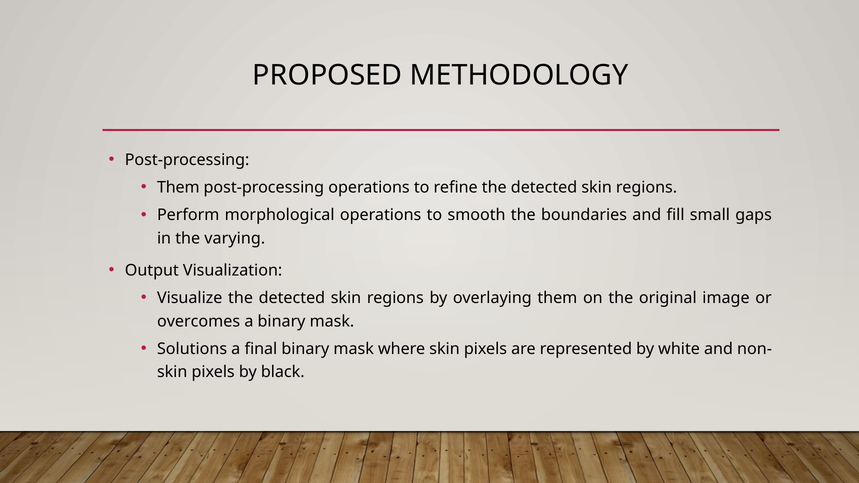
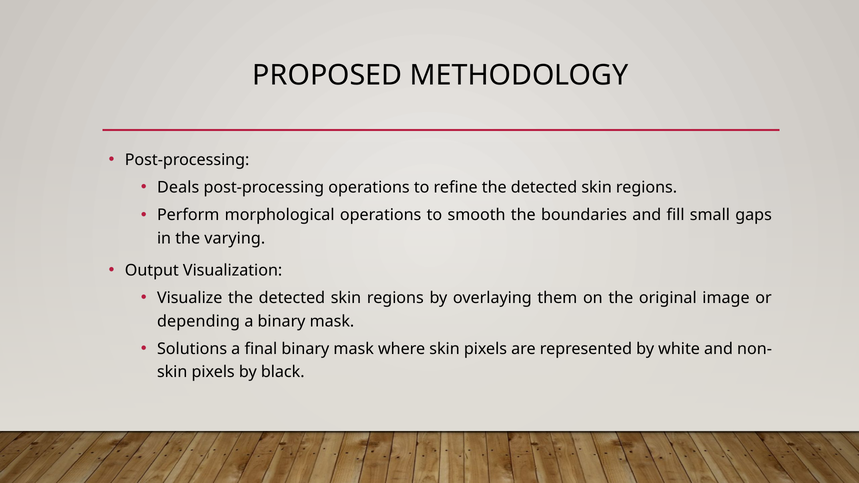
Them: Them -> Deals (178, 188)
overcomes: overcomes -> depending (199, 321)
